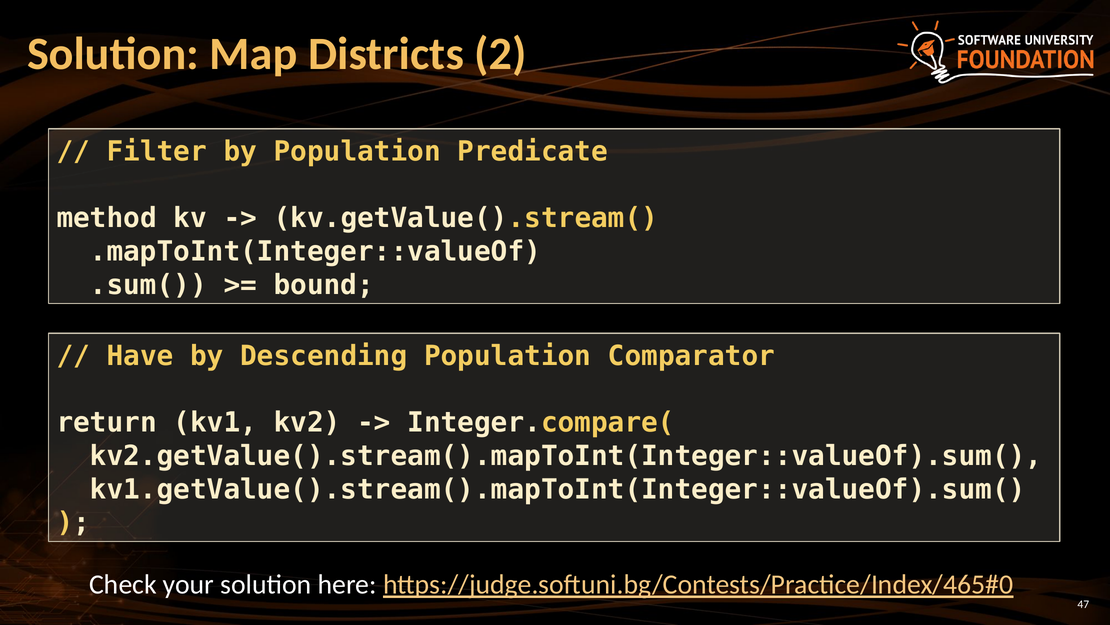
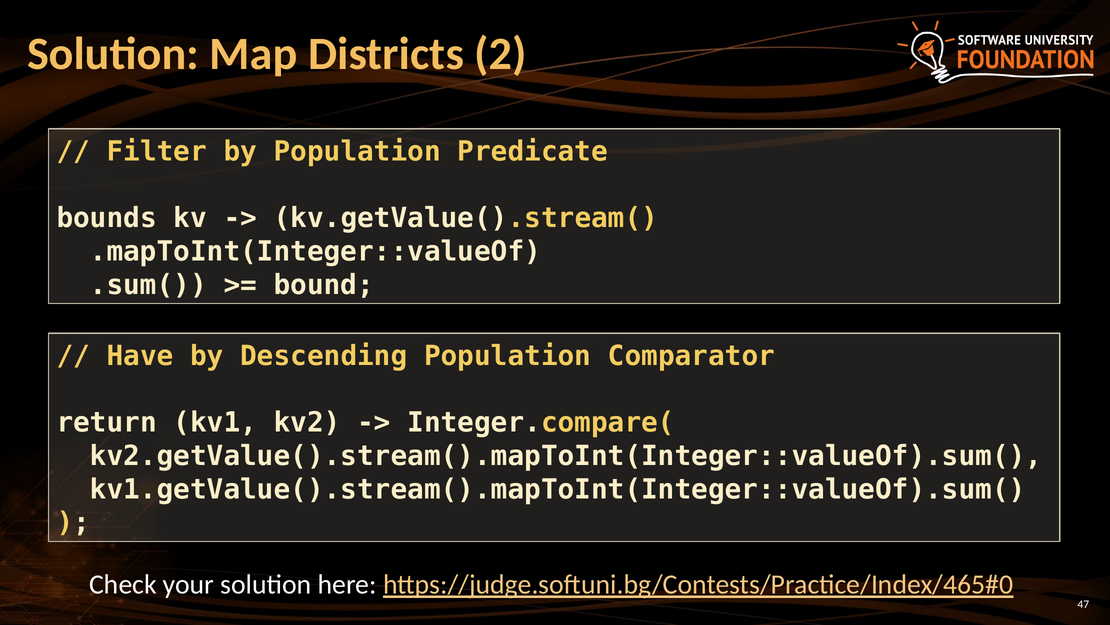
method: method -> bounds (107, 218)
